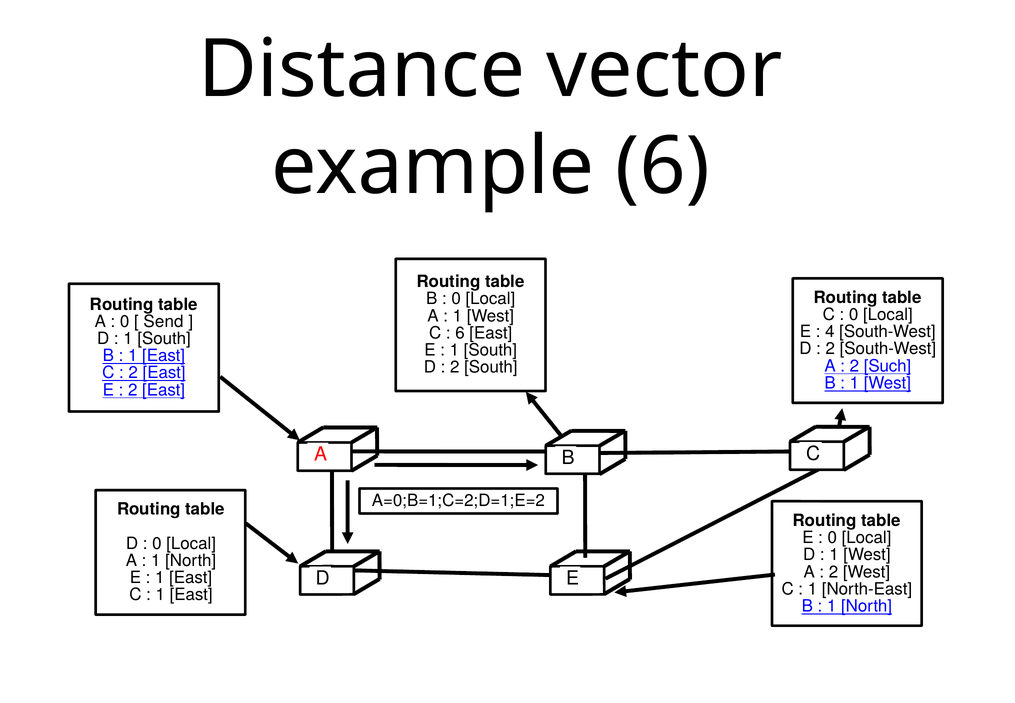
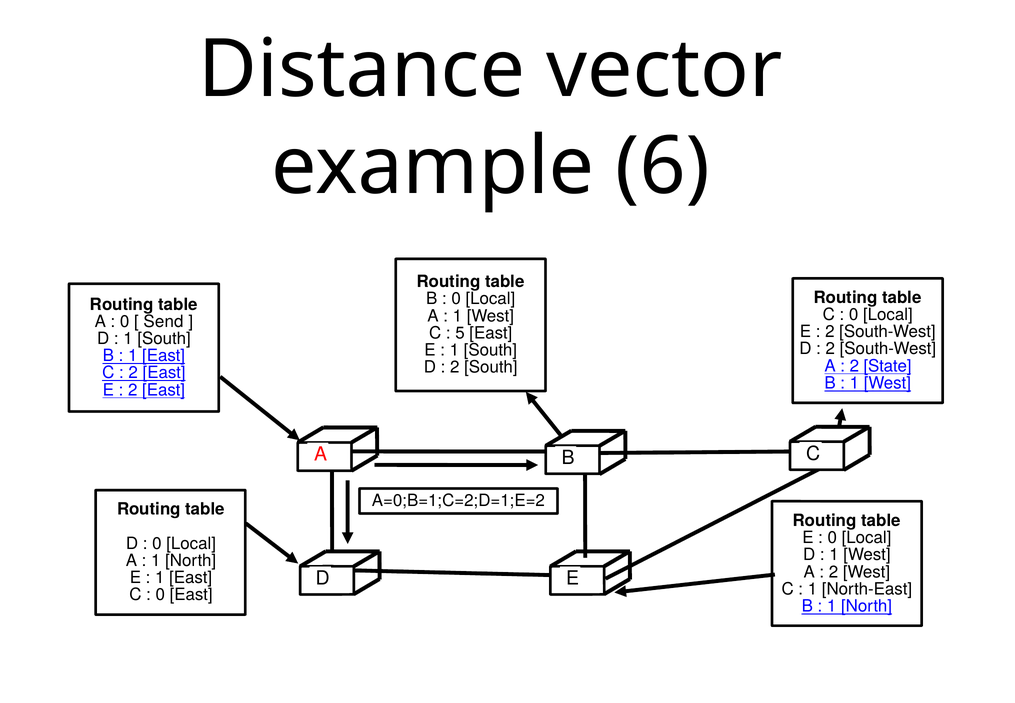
4: 4 -> 2 (830, 332)
6: 6 -> 5 (460, 333)
Such: Such -> State (887, 366)
1: 1 -> 0 (160, 594)
